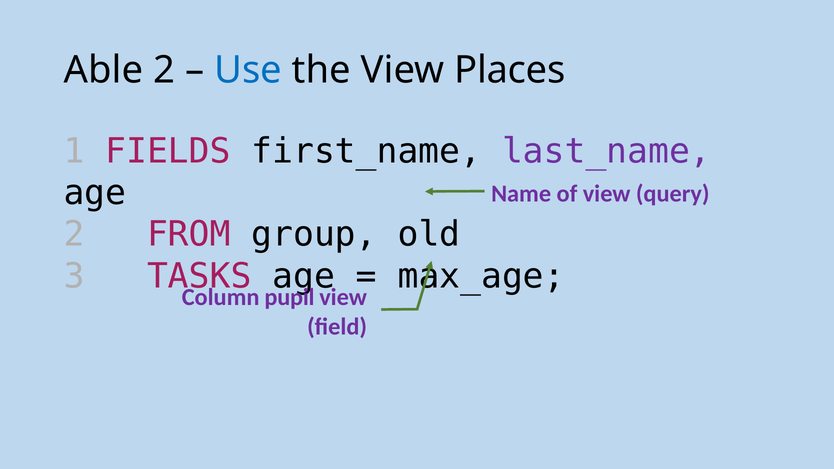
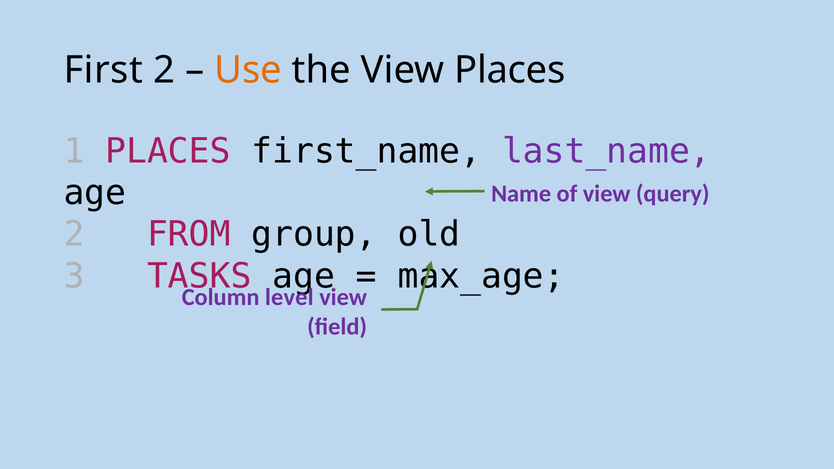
Able: Able -> First (103, 70)
Use colour: blue -> orange (248, 70)
1 FIELDS: FIELDS -> PLACES (168, 151)
pupil: pupil -> level (289, 297)
